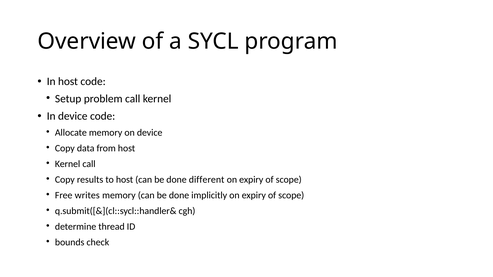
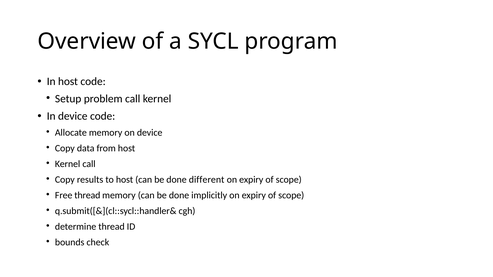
Free writes: writes -> thread (87, 196)
